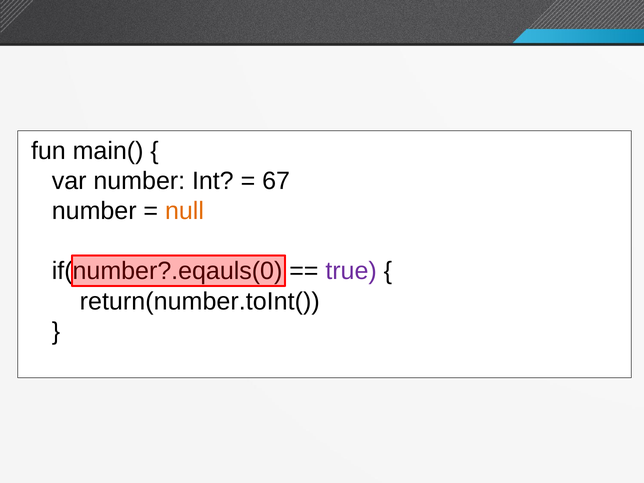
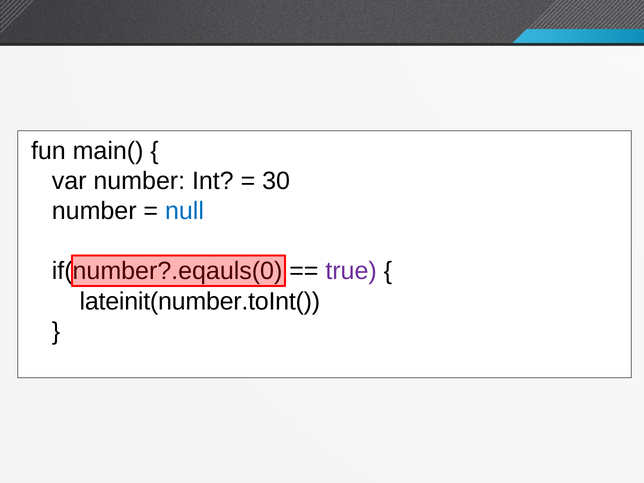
67: 67 -> 30 (276, 181)
null colour: orange -> blue (184, 211)
return(number.toInt(: return(number.toInt( -> lateinit(number.toInt( (200, 301)
